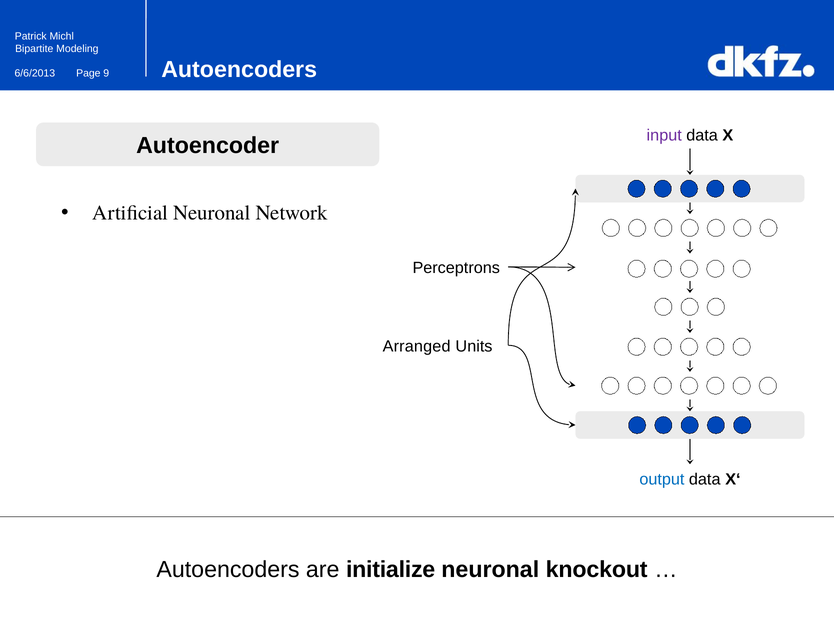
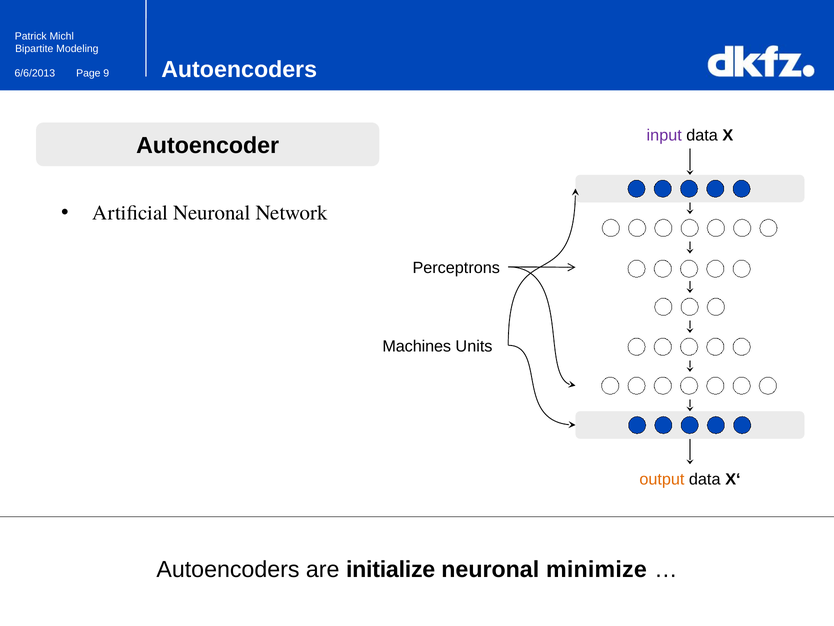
Arranged: Arranged -> Machines (417, 346)
output colour: blue -> orange (662, 479)
knockout: knockout -> minimize (596, 569)
